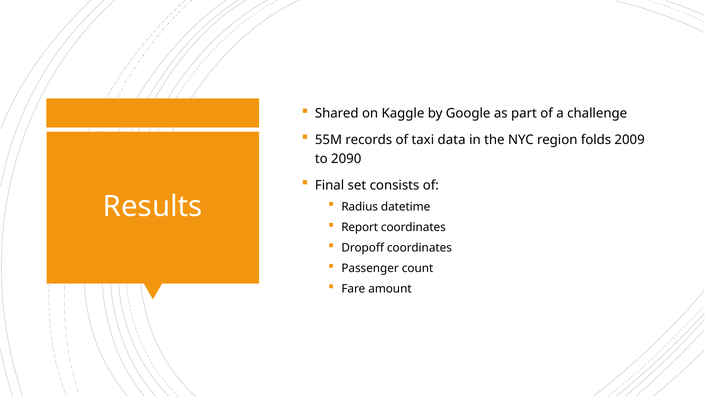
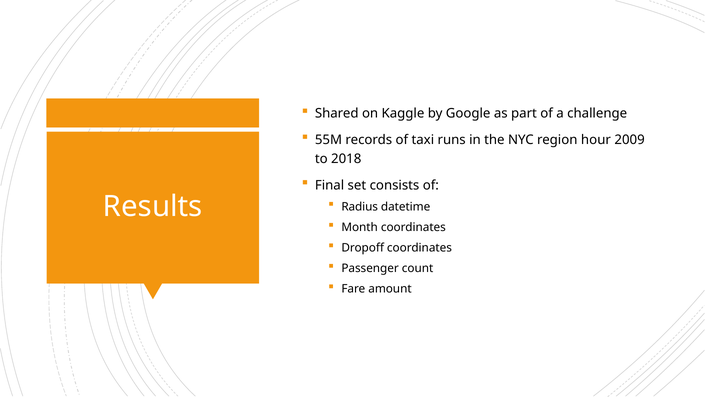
data: data -> runs (452, 140)
folds: folds -> hour (596, 140)
2090: 2090 -> 2018 (346, 159)
Report: Report -> Month (360, 227)
